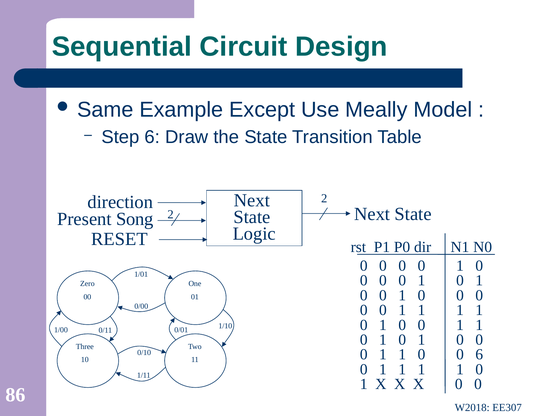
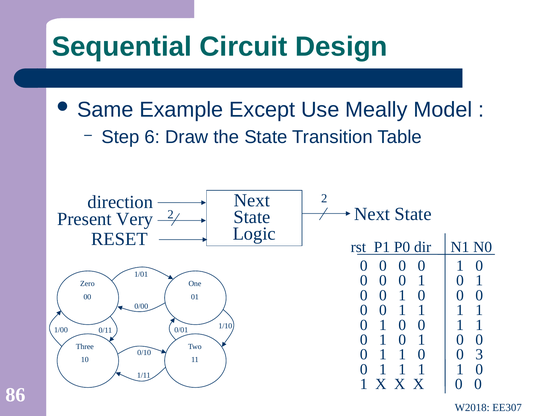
Song: Song -> Very (135, 219)
0 6: 6 -> 3 (479, 355)
